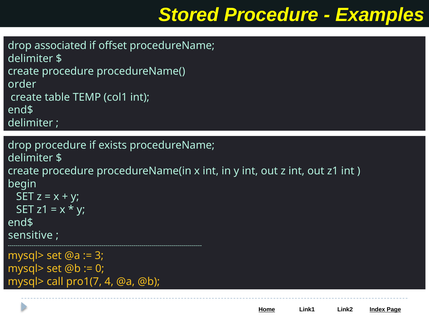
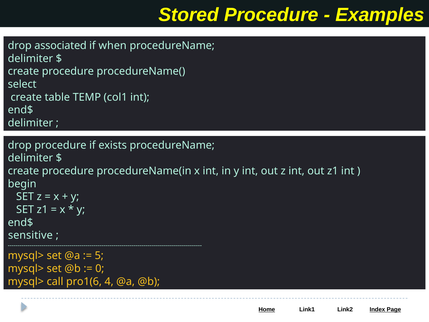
offset: offset -> when (113, 46)
order: order -> select (22, 84)
3: 3 -> 5 (99, 256)
pro1(7: pro1(7 -> pro1(6 (84, 281)
